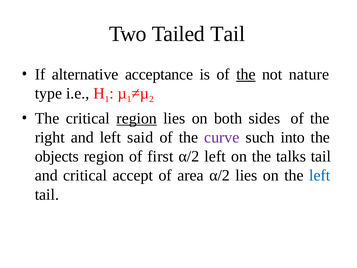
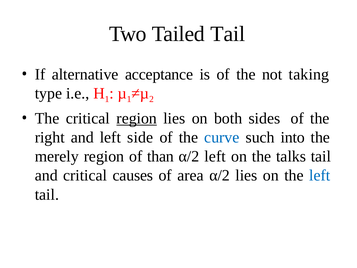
the underline: present -> none (246, 74)
nature: nature -> taking (309, 74)
said: said -> side (140, 137)
curve colour: purple -> blue (222, 137)
objects: objects -> merely (57, 156)
first: first -> than (161, 156)
accept: accept -> causes (133, 175)
